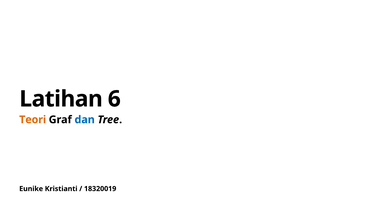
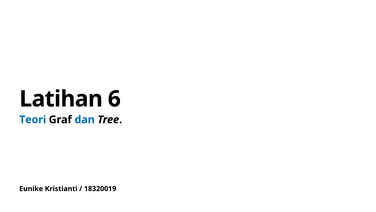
Teori colour: orange -> blue (33, 119)
